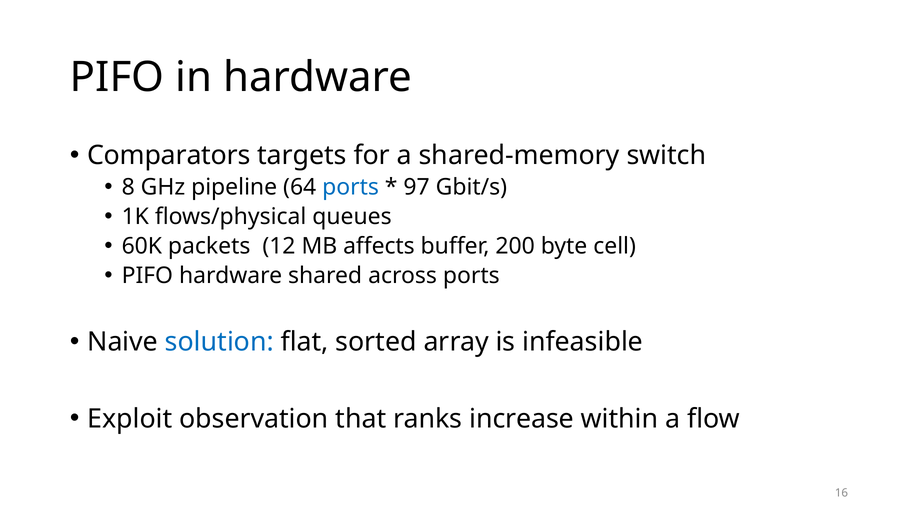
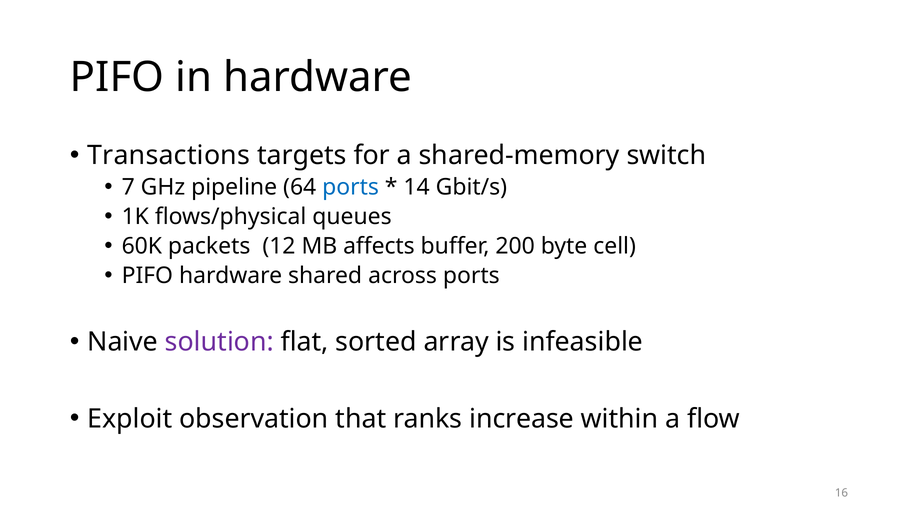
Comparators: Comparators -> Transactions (169, 155)
8: 8 -> 7 (128, 187)
97: 97 -> 14 (417, 187)
solution colour: blue -> purple (219, 341)
